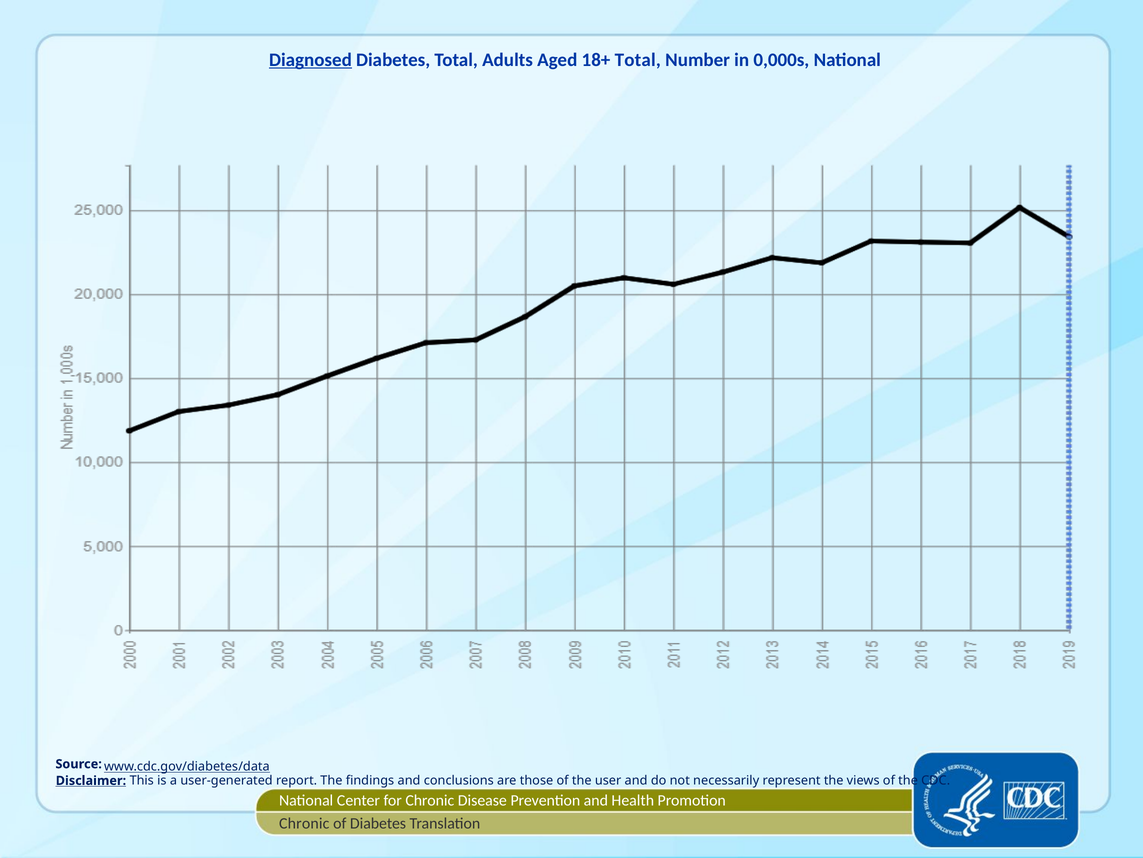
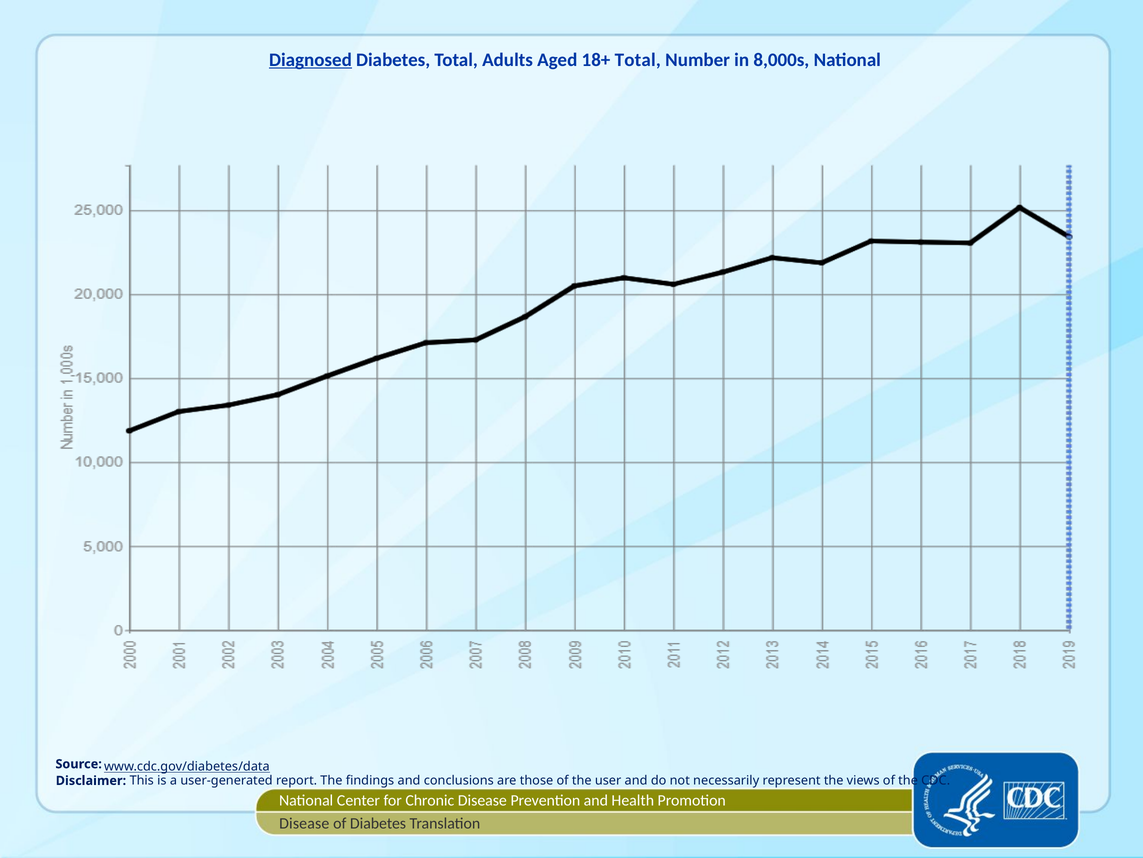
0,000s: 0,000s -> 8,000s (781, 60)
Disclaimer underline: present -> none (91, 780)
Chronic: Chronic -> Disease (304, 823)
